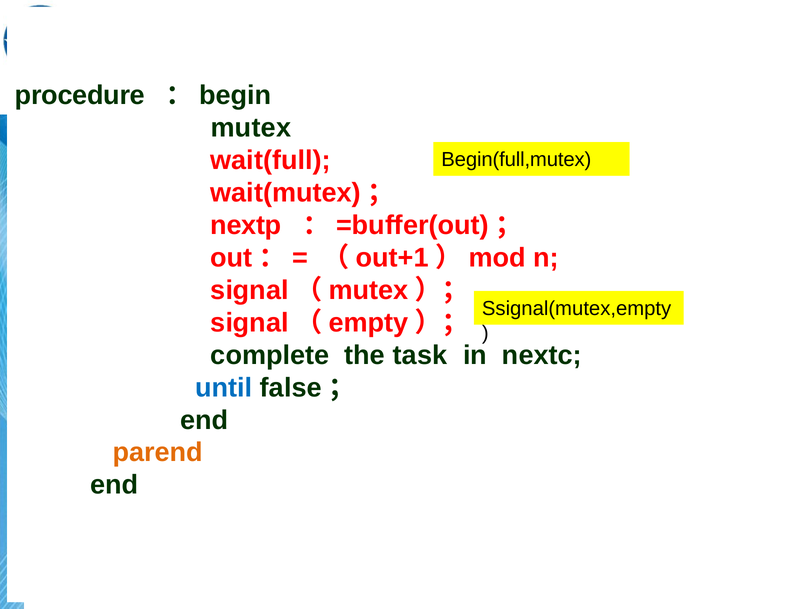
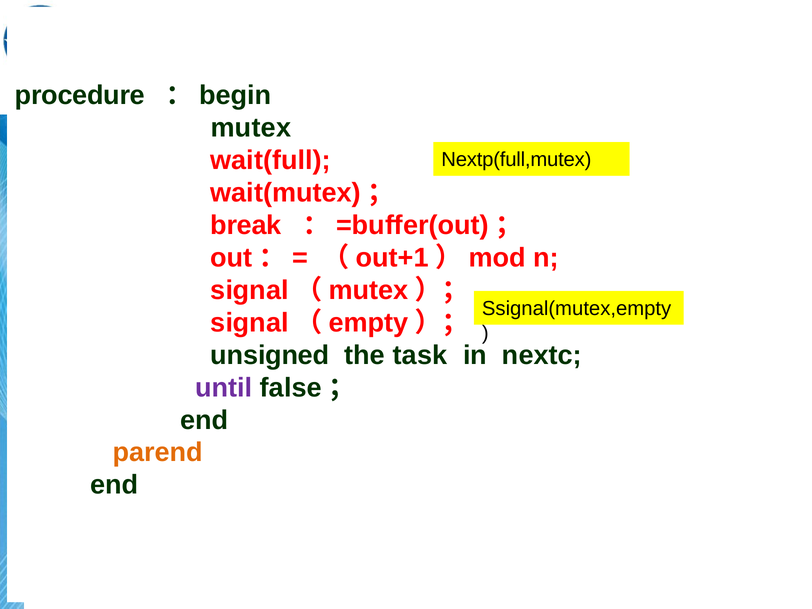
Begin(full,mutex: Begin(full,mutex -> Nextp(full,mutex (516, 160)
nextp: nextp -> break (246, 225)
complete: complete -> unsigned (270, 355)
until colour: blue -> purple (224, 388)
